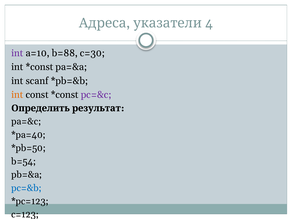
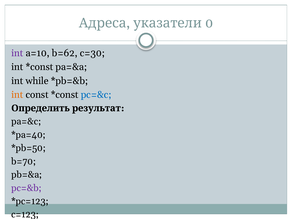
4: 4 -> 0 (209, 23)
b=88: b=88 -> b=62 (65, 53)
scanf: scanf -> while (37, 81)
pc=&c colour: purple -> blue (96, 95)
b=54: b=54 -> b=70 (24, 161)
pc=&b colour: blue -> purple (26, 188)
